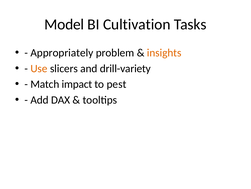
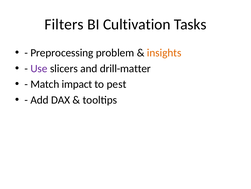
Model: Model -> Filters (64, 24)
Appropriately: Appropriately -> Preprocessing (62, 53)
Use colour: orange -> purple (39, 68)
drill-variety: drill-variety -> drill-matter (125, 68)
